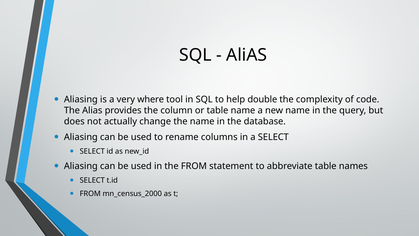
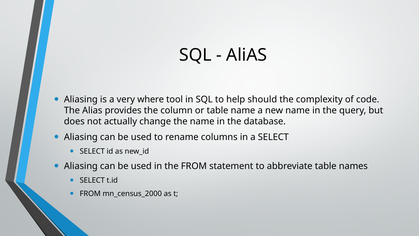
double: double -> should (262, 99)
